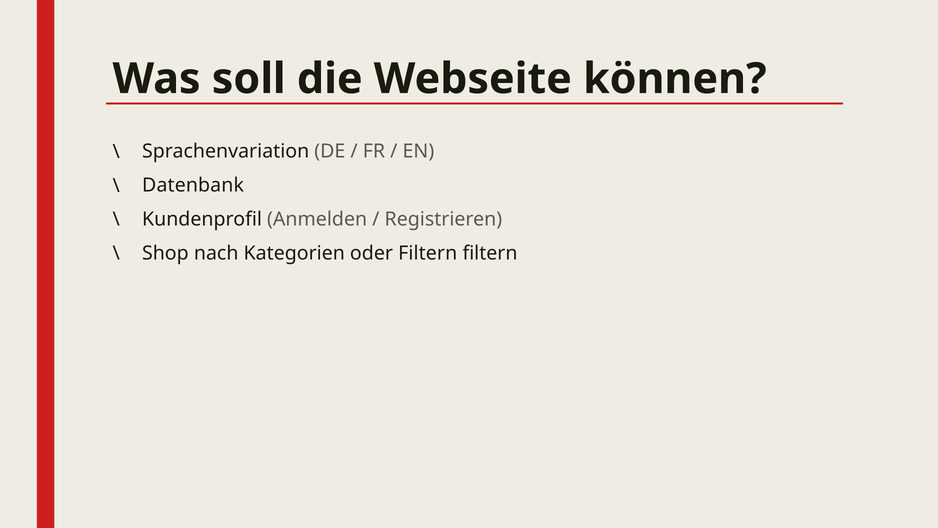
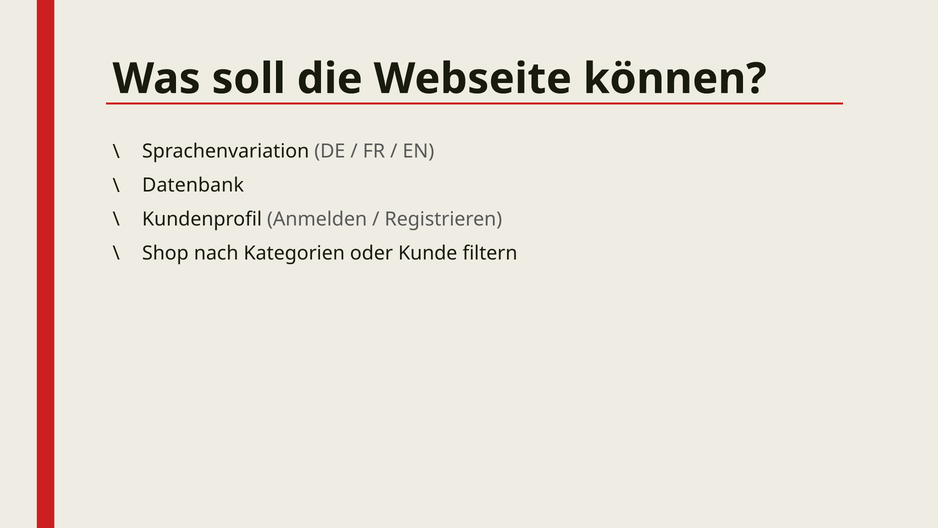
oder Filtern: Filtern -> Kunde (428, 253)
